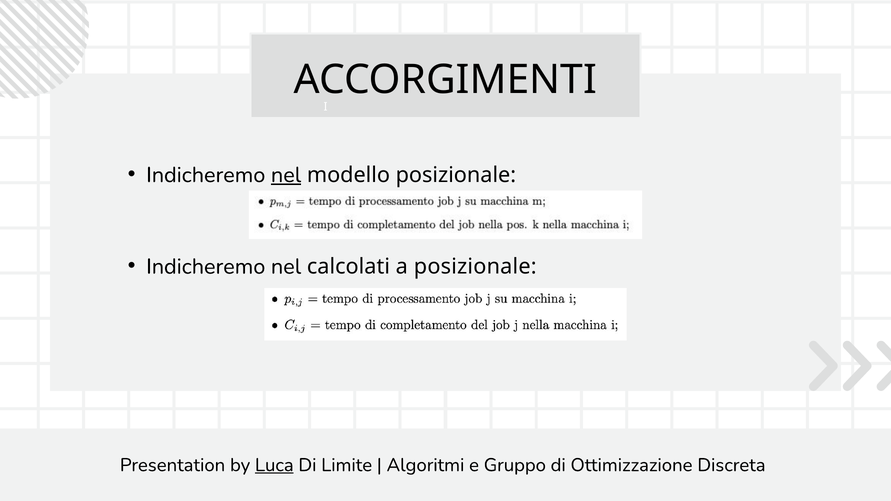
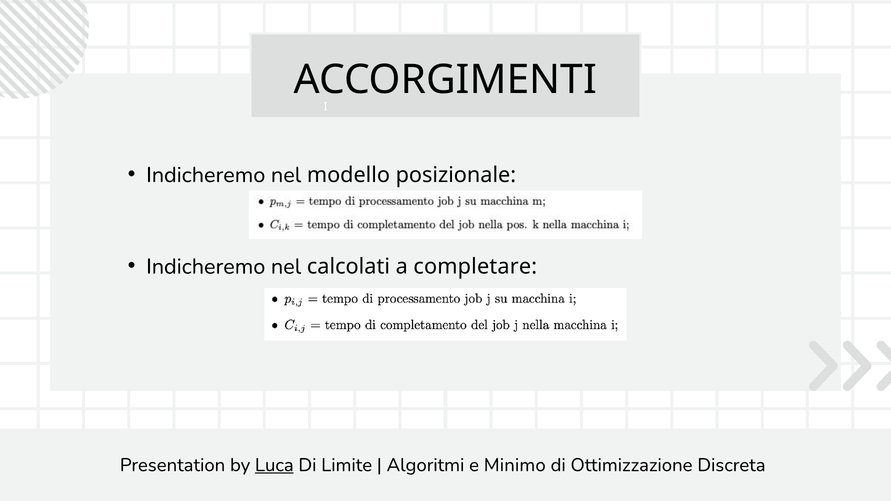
nel underline: present -> none (286, 175)
a posizionale: posizionale -> completare (475, 267)
Gruppo: Gruppo -> Minimo (515, 465)
